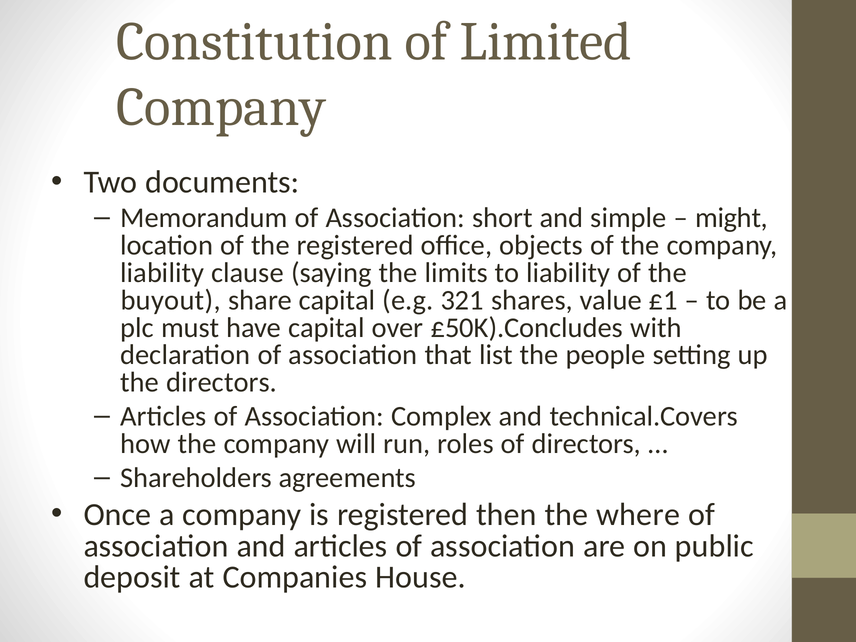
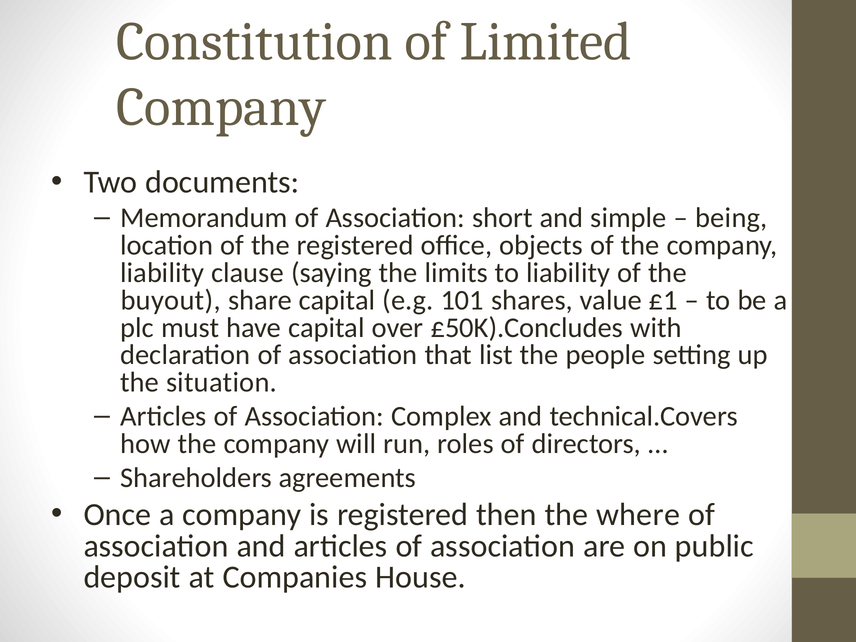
might: might -> being (731, 218)
321: 321 -> 101 (462, 300)
the directors: directors -> situation (222, 382)
